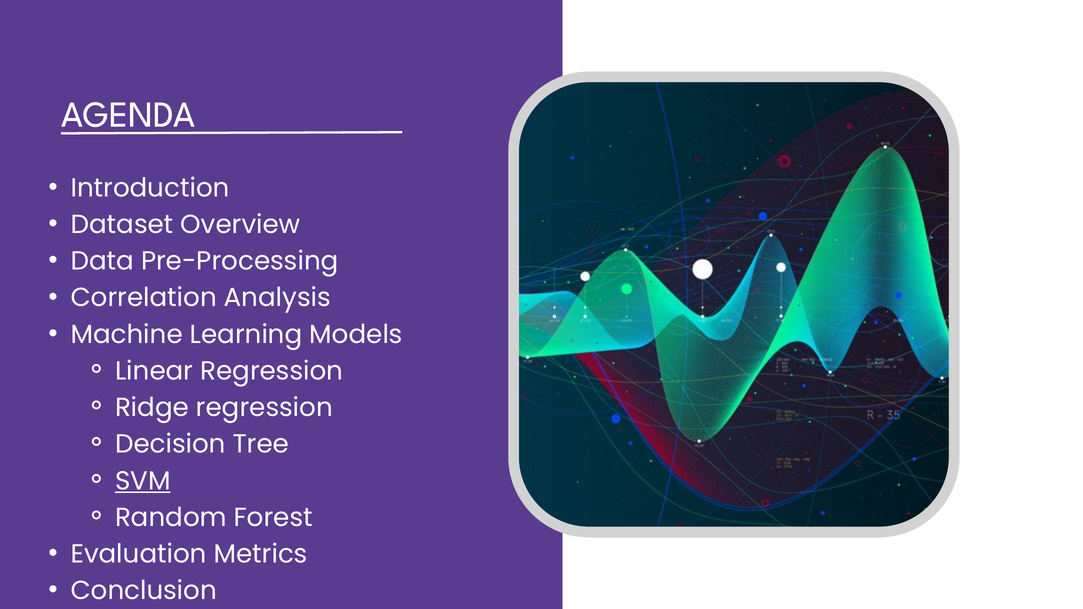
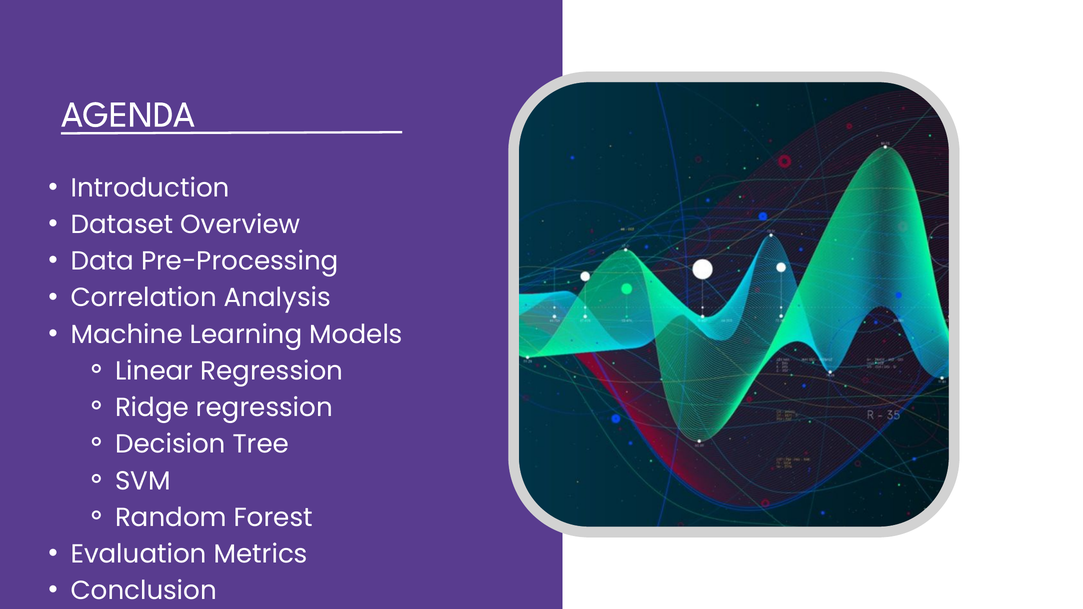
SVM underline: present -> none (143, 481)
